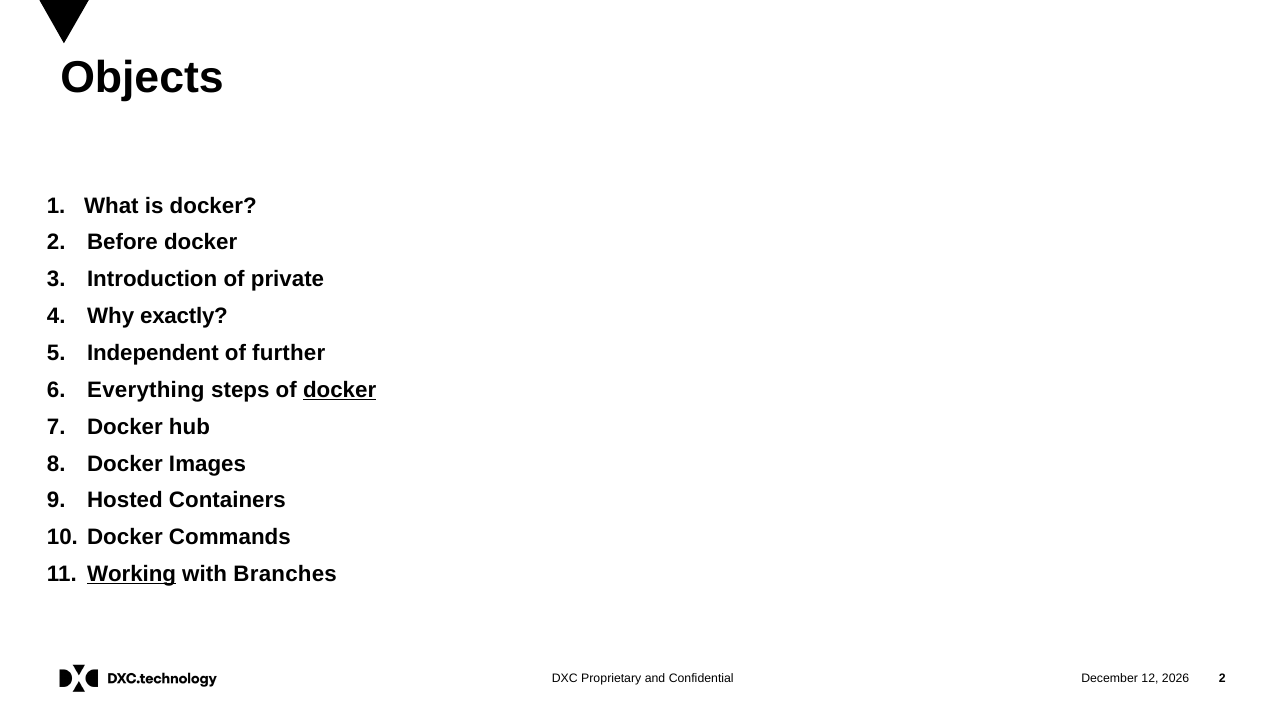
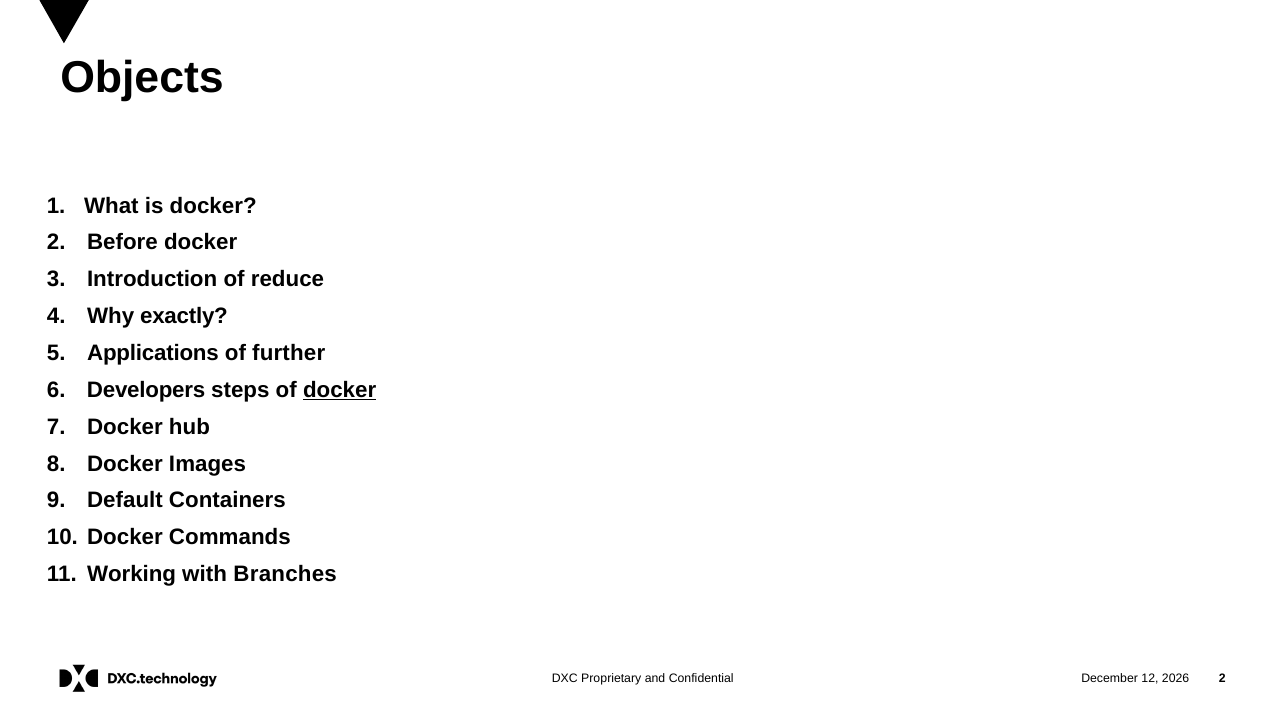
private: private -> reduce (287, 280)
Independent: Independent -> Applications (153, 353)
Everything: Everything -> Developers (146, 390)
Hosted: Hosted -> Default (125, 501)
Working underline: present -> none (132, 575)
